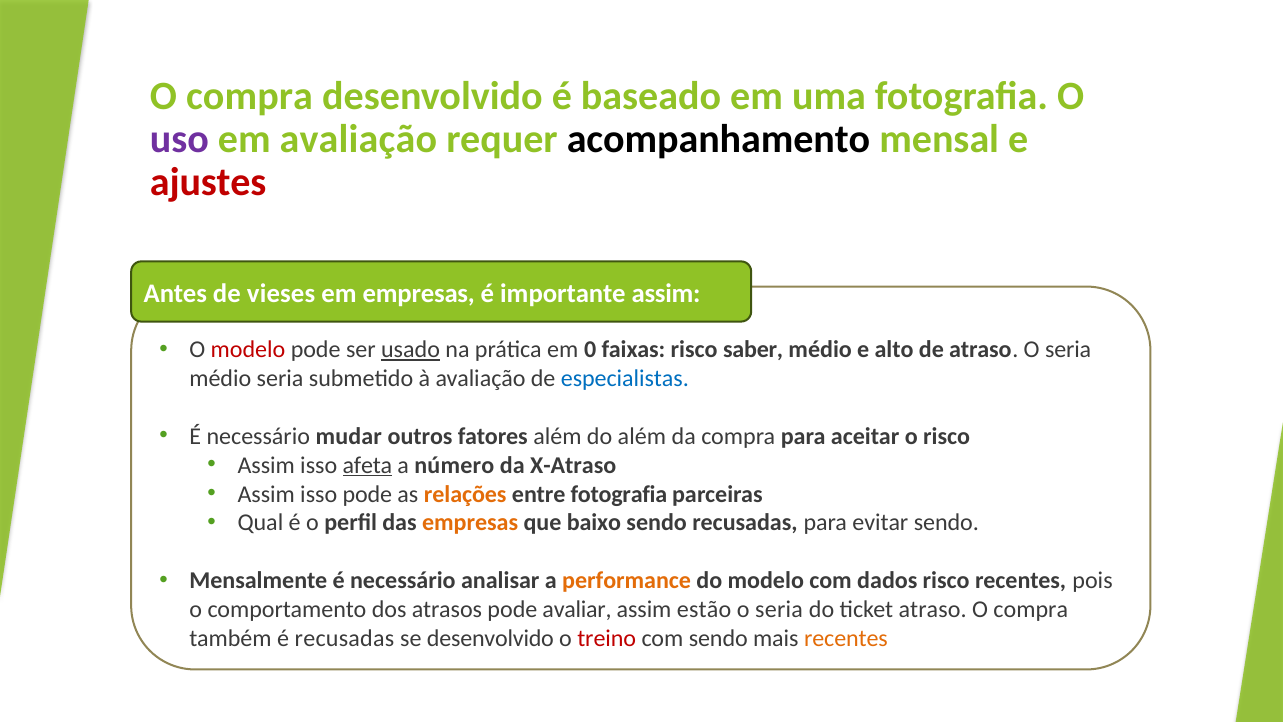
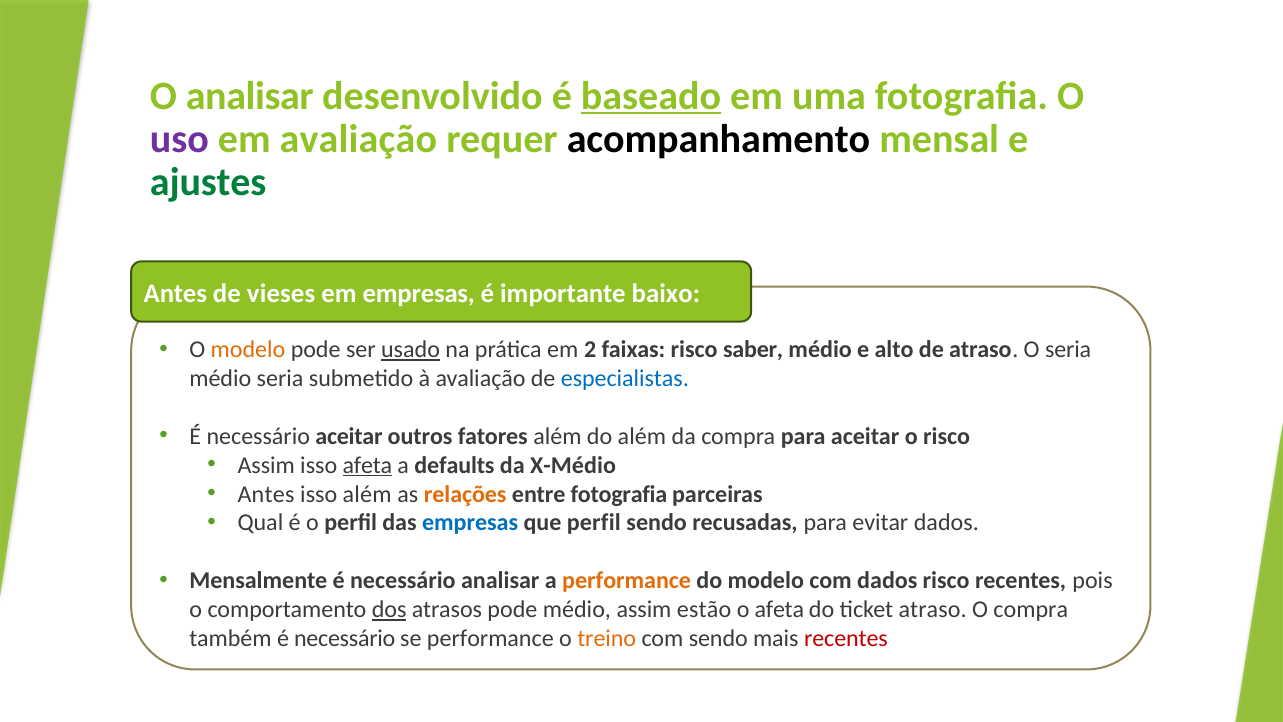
compra: compra -> analisar (250, 96)
baseado underline: none -> present (651, 96)
ajustes colour: red -> green (208, 182)
importante assim: assim -> baixo (666, 293)
modelo colour: red -> orange (248, 350)
0: 0 -> 2 (590, 350)
necessário mudar: mudar -> aceitar (349, 436)
número: número -> defaults (454, 465)
X-Atraso: X-Atraso -> X-Médio (573, 465)
Assim: Assim -> Antes (266, 494)
isso pode: pode -> além (367, 494)
empresas colour: orange -> blue (470, 523)
que baixo: baixo -> perfil (594, 523)
evitar sendo: sendo -> dados (946, 523)
dos underline: none -> present (389, 609)
pode avaliar: avaliar -> médio (577, 609)
seria: seria -> afeta (779, 609)
também é recusadas: recusadas -> necessário (345, 638)
se desenvolvido: desenvolvido -> performance (490, 638)
treino colour: red -> orange (607, 638)
recentes colour: orange -> red (846, 638)
